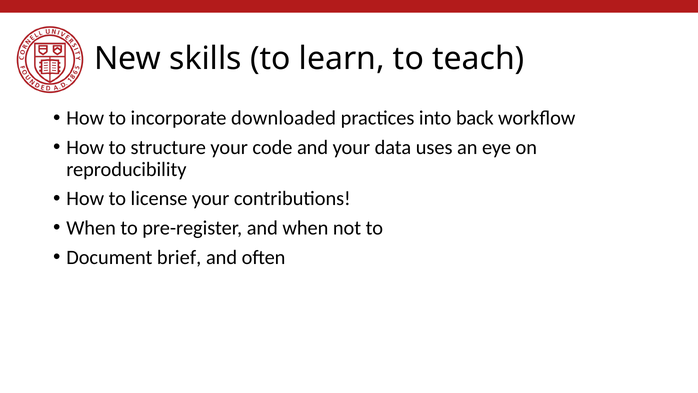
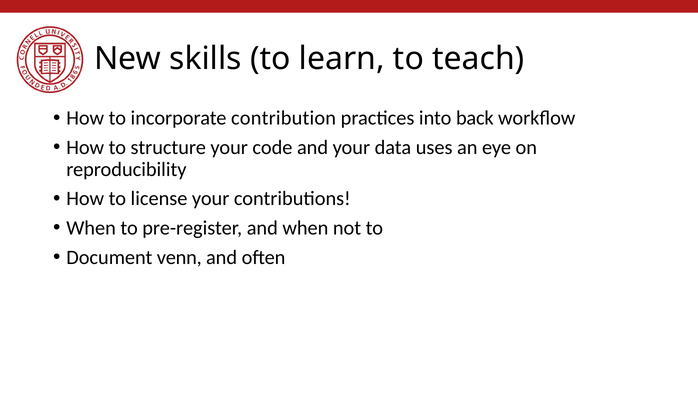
downloaded: downloaded -> contribution (284, 118)
brief: brief -> venn (179, 257)
